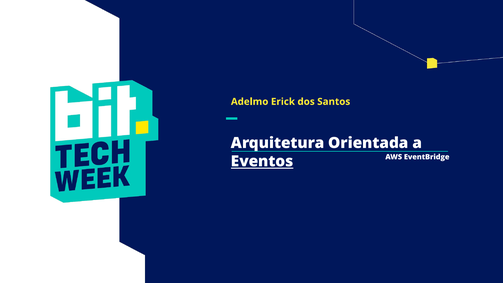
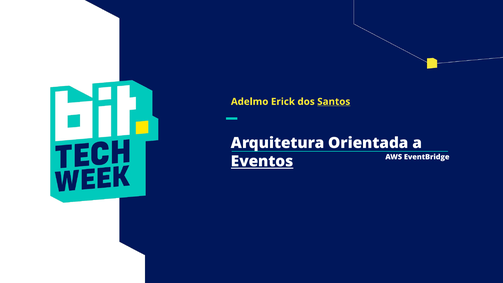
Santos underline: none -> present (334, 102)
